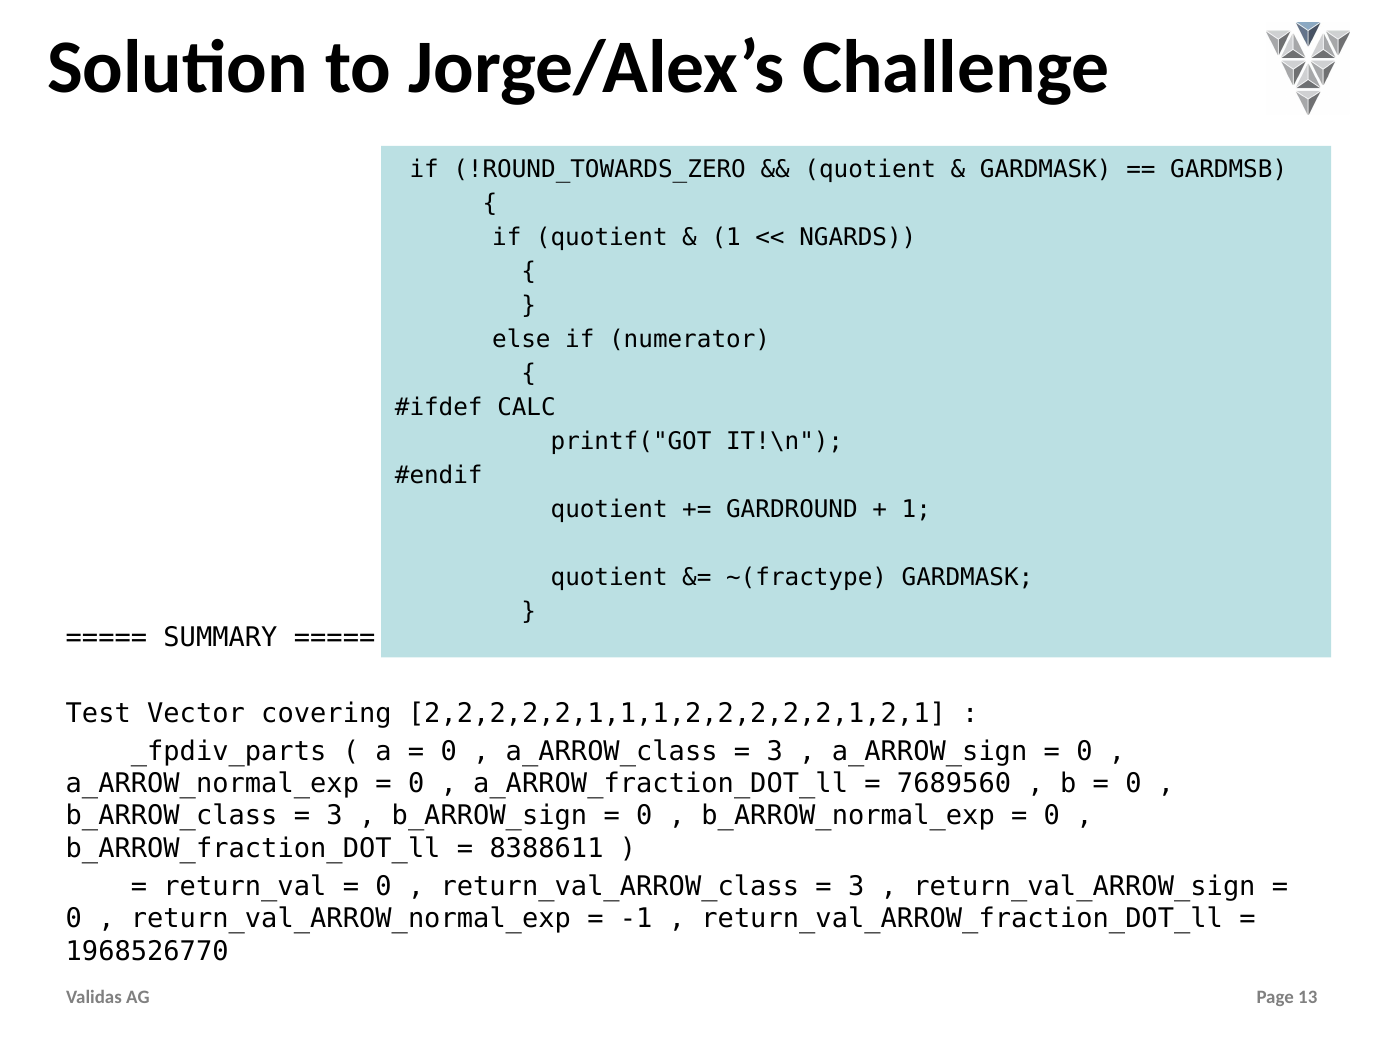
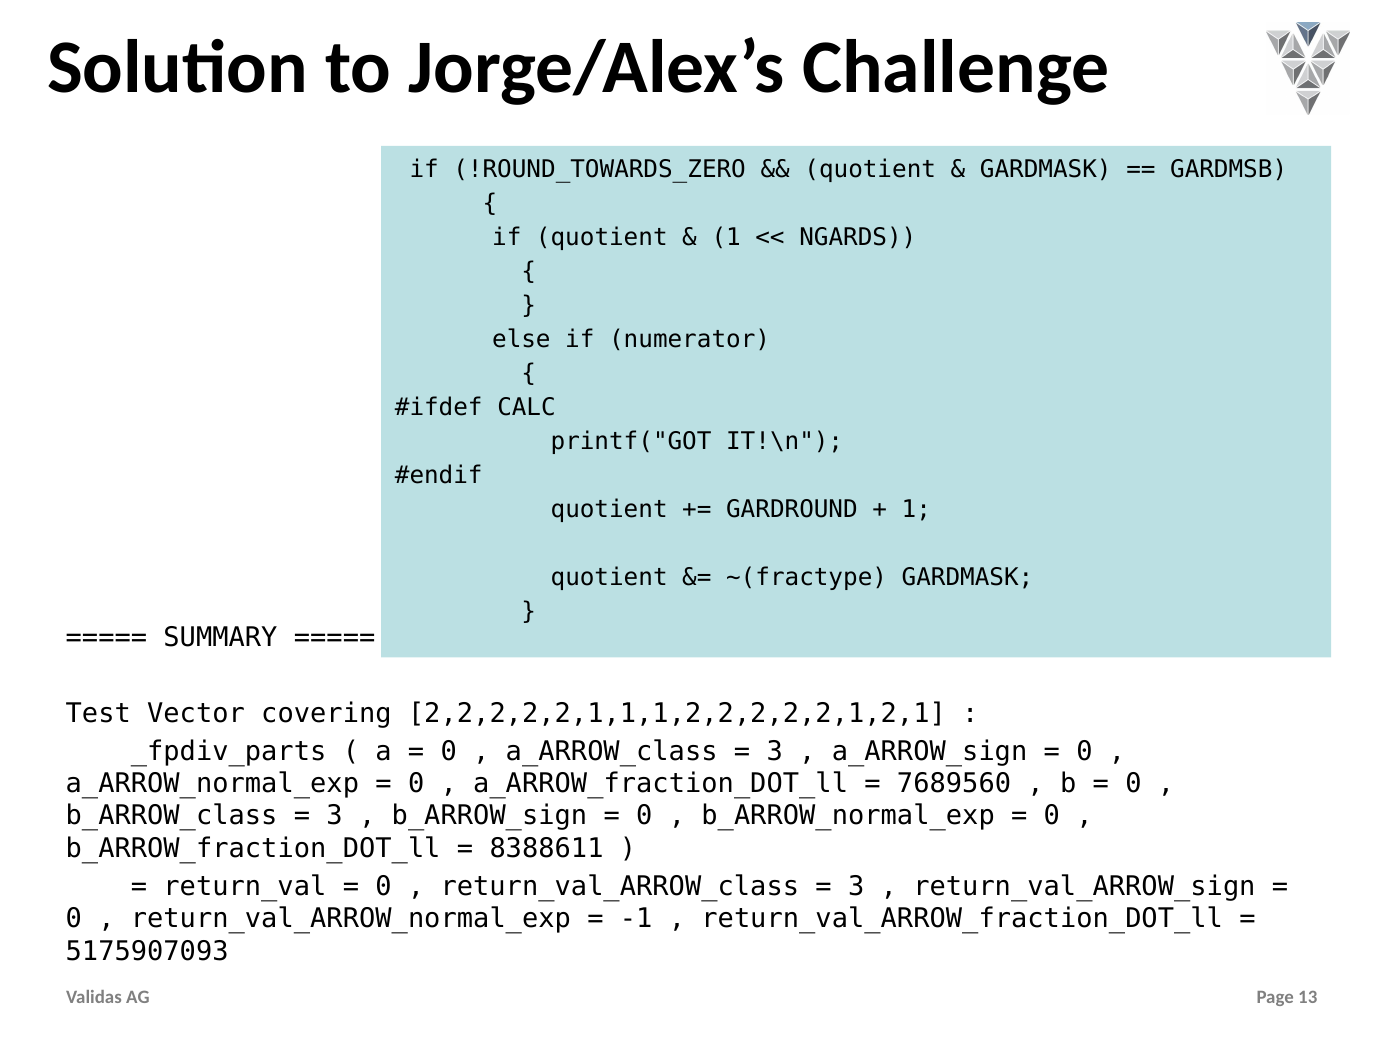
1968526770: 1968526770 -> 5175907093 (147, 951)
